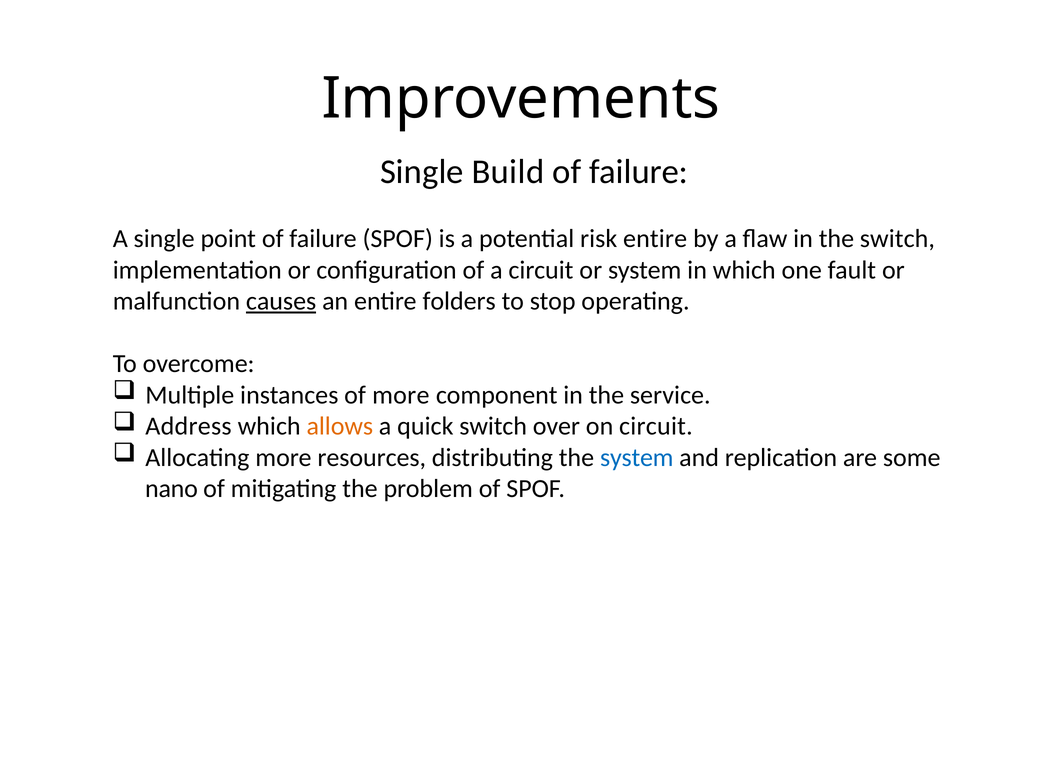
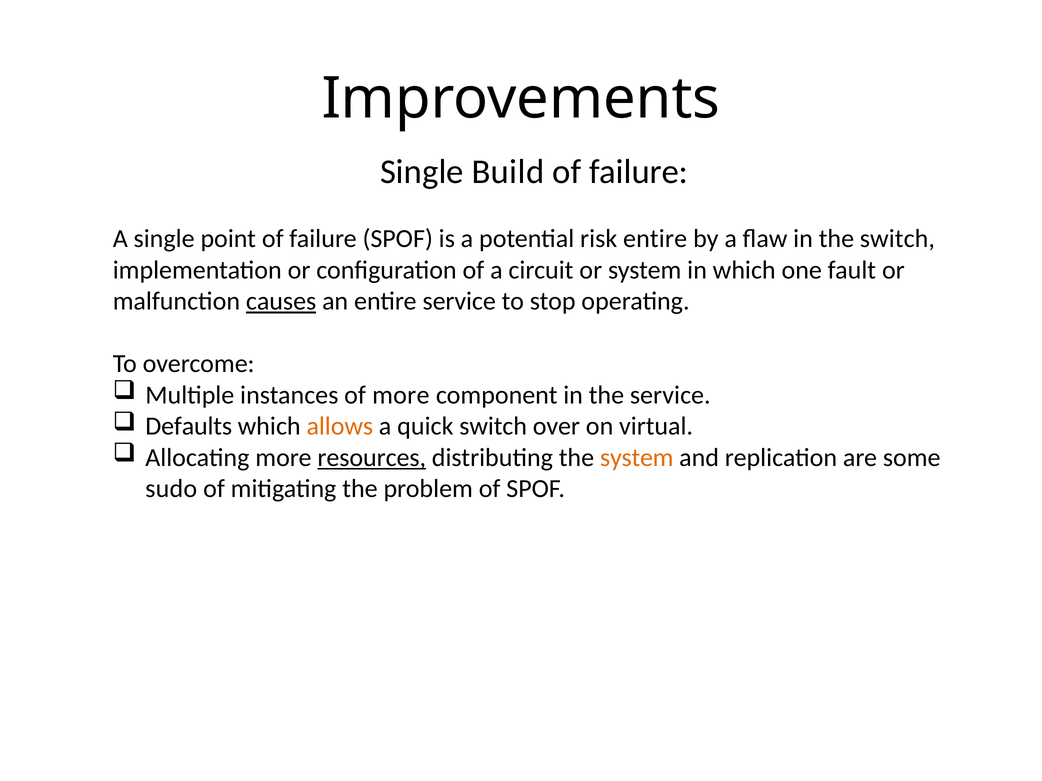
entire folders: folders -> service (459, 302)
Address: Address -> Defaults (189, 427)
on circuit: circuit -> virtual (656, 427)
resources underline: none -> present (372, 458)
system colour: blue -> orange (637, 458)
nano: nano -> sudo (171, 489)
